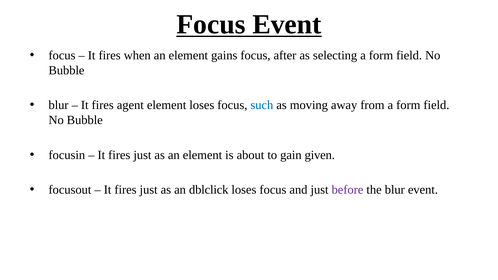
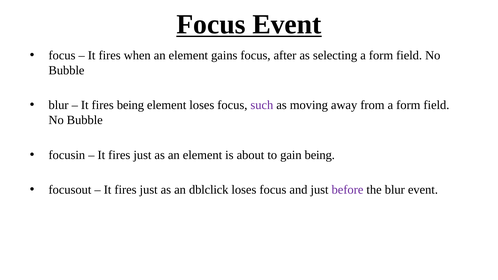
fires agent: agent -> being (130, 105)
such colour: blue -> purple (262, 105)
gain given: given -> being (320, 155)
